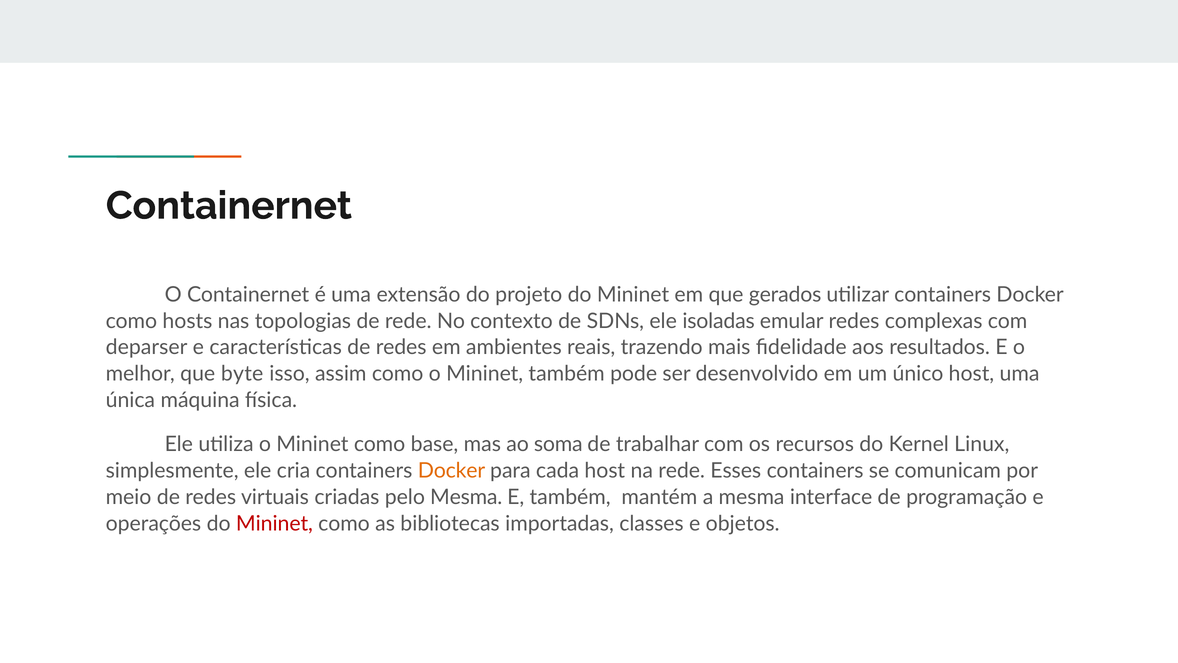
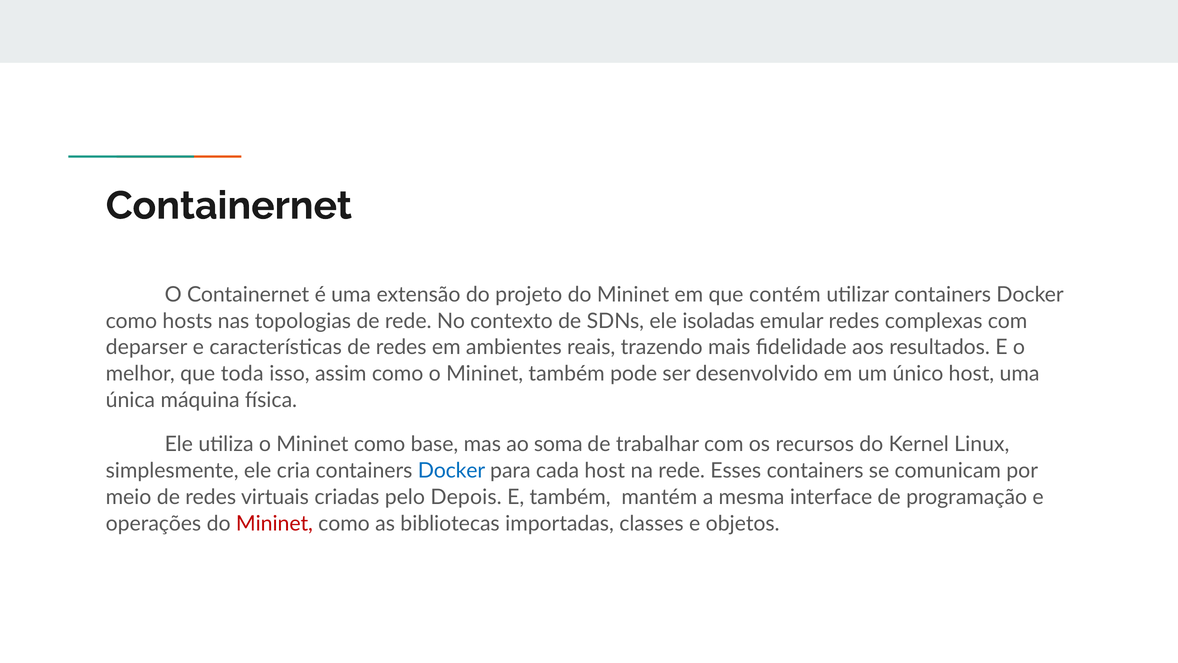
gerados: gerados -> contém (785, 294)
byte: byte -> toda (242, 374)
Docker colour: orange -> blue (451, 470)
pelo Mesma: Mesma -> Depois (466, 497)
